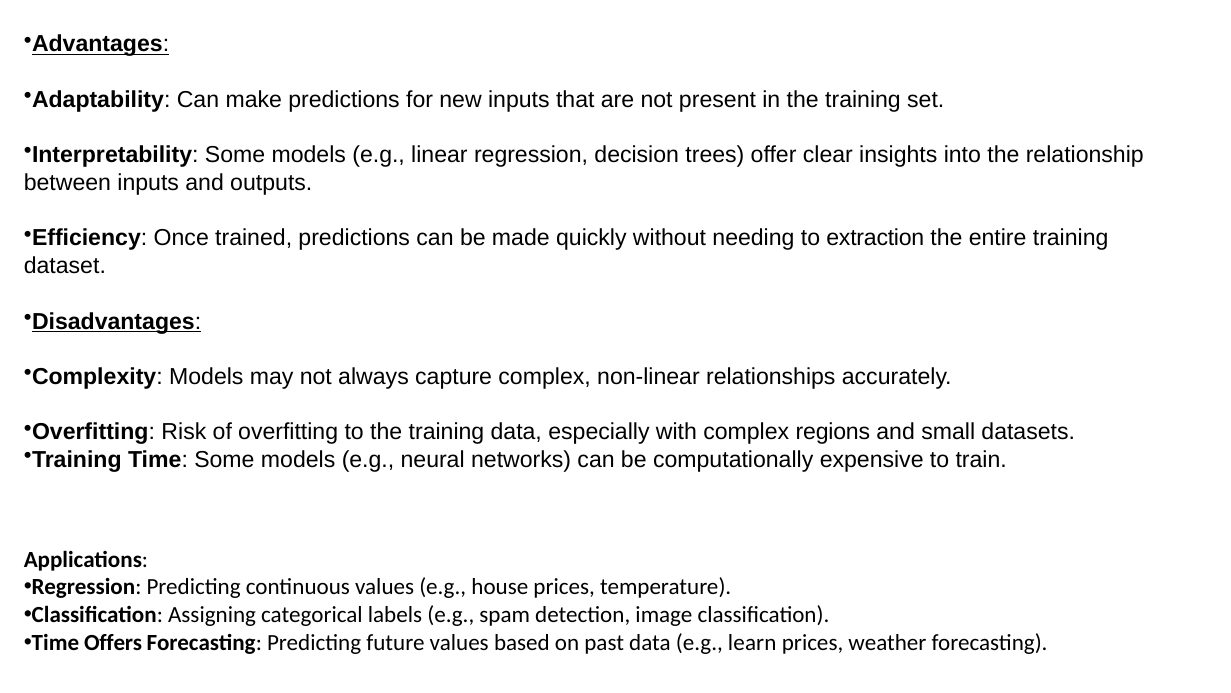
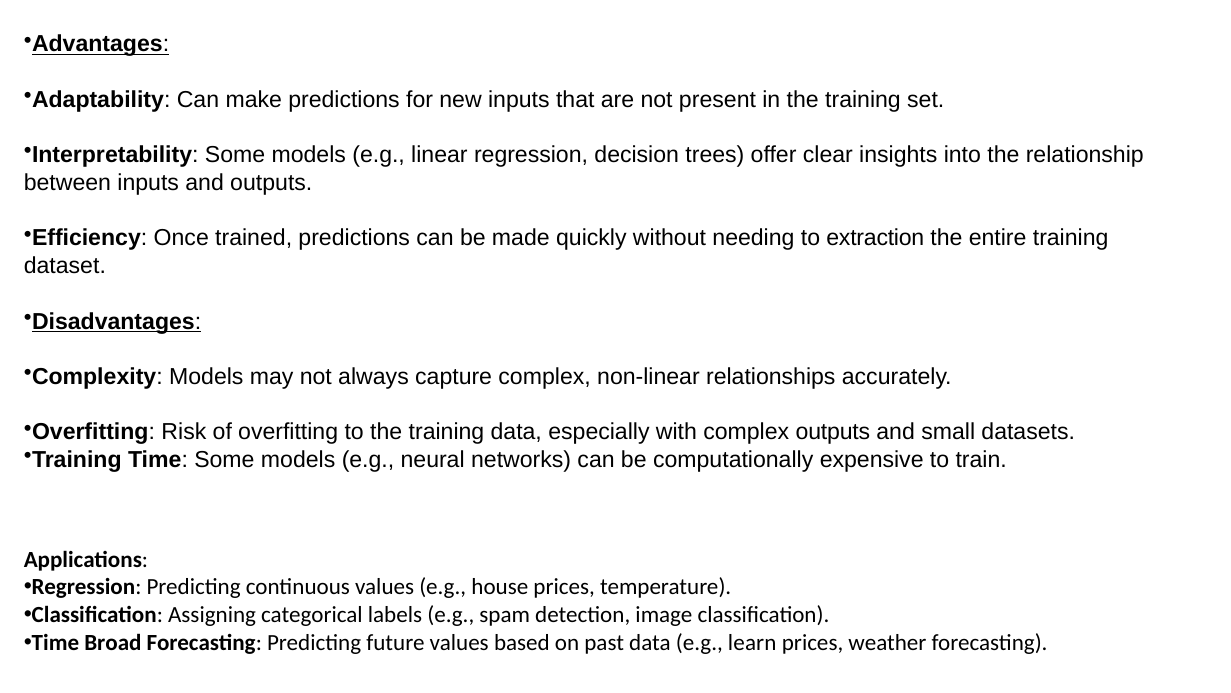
complex regions: regions -> outputs (833, 432)
Offers: Offers -> Broad (113, 642)
